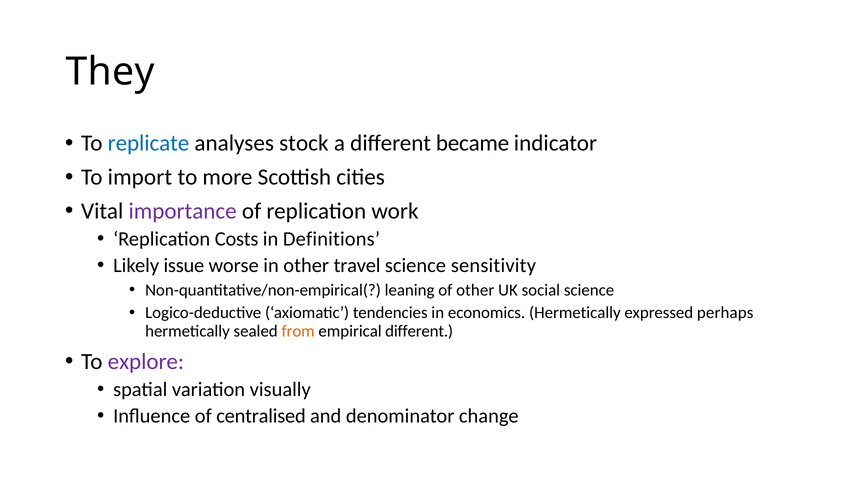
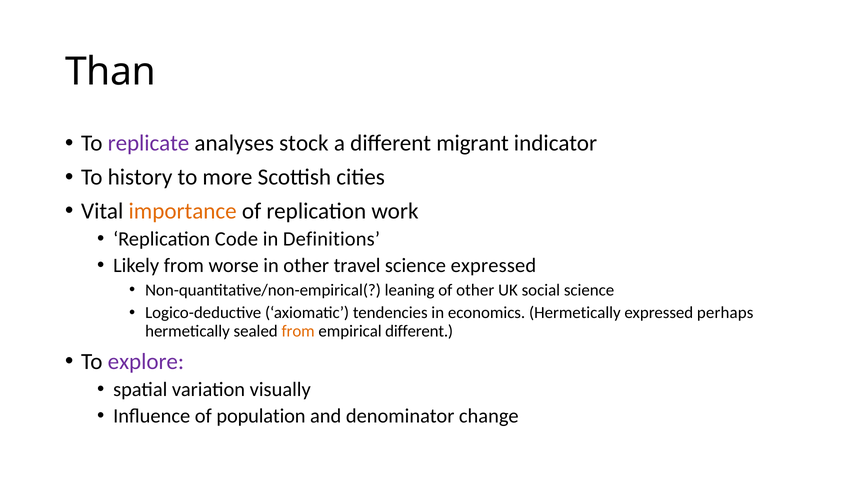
They: They -> Than (111, 72)
replicate colour: blue -> purple (149, 143)
became: became -> migrant (473, 143)
import: import -> history (140, 177)
importance colour: purple -> orange (183, 211)
Costs: Costs -> Code (236, 239)
Likely issue: issue -> from (184, 266)
science sensitivity: sensitivity -> expressed (493, 266)
centralised: centralised -> population (261, 416)
